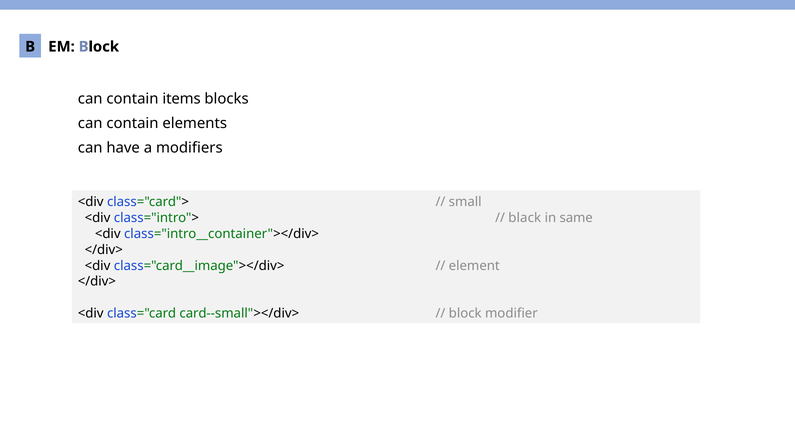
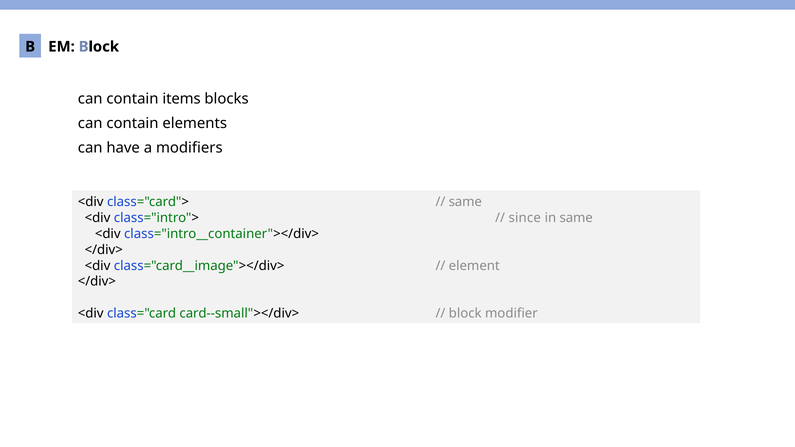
small: small -> same (465, 202)
black: black -> since (525, 218)
